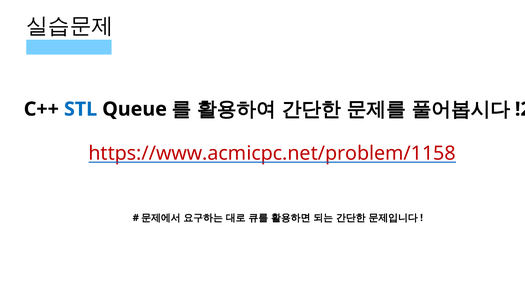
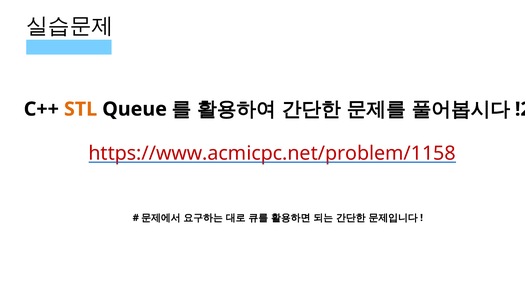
STL colour: blue -> orange (81, 109)
